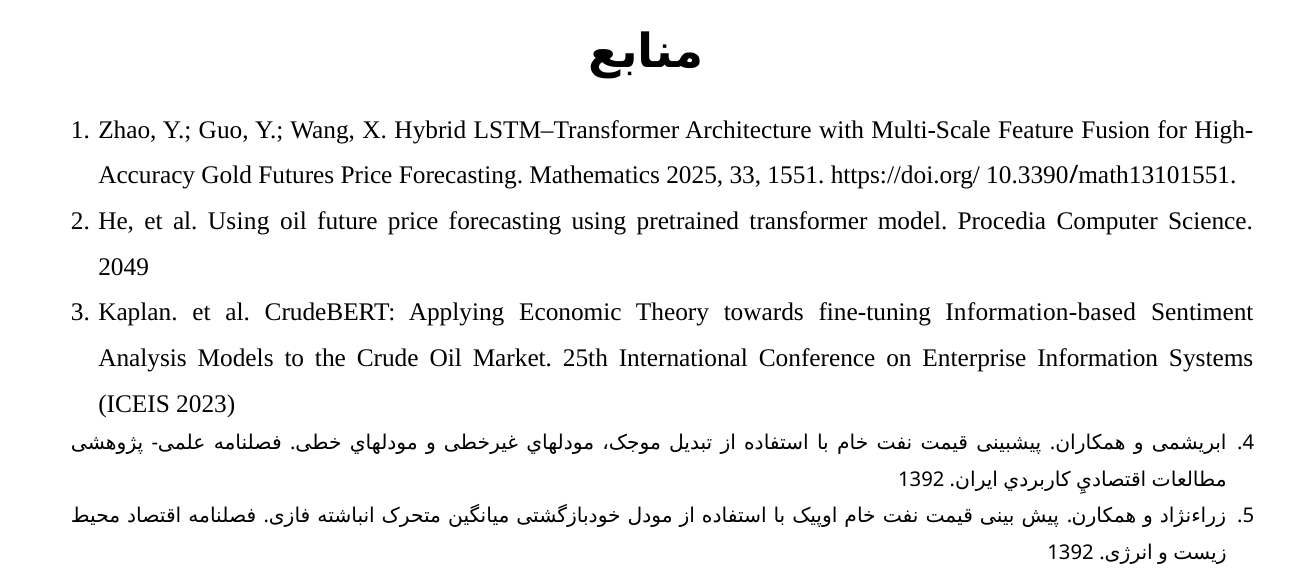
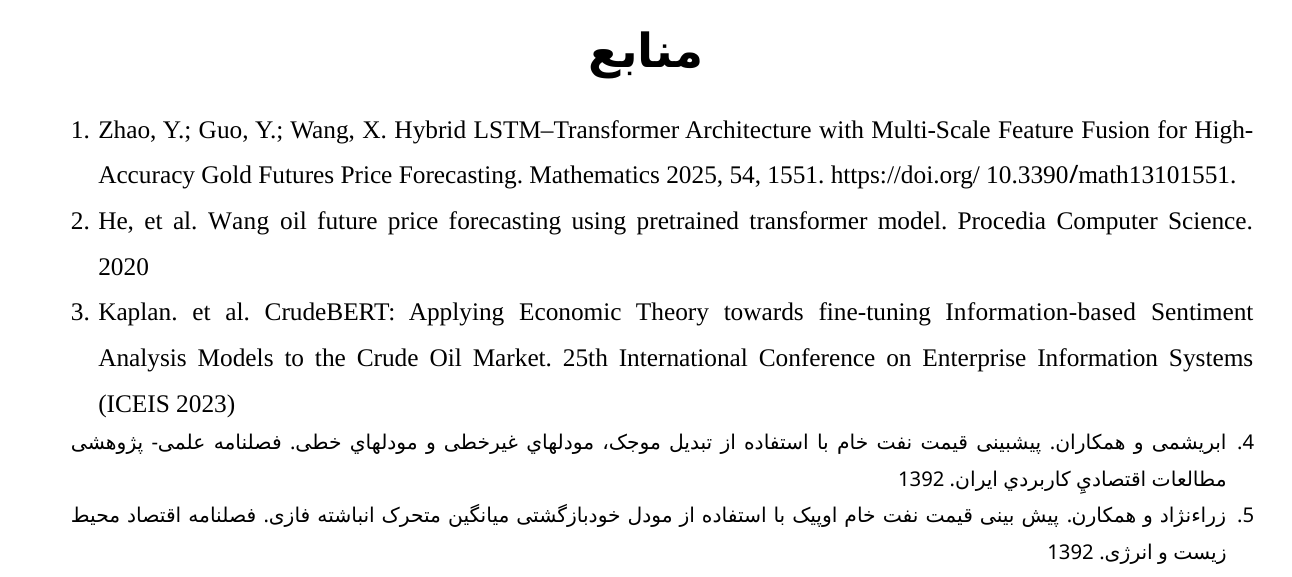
33: 33 -> 54 (745, 176)
al Using: Using -> Wang (239, 221)
2049: 2049 -> 2020 (124, 267)
